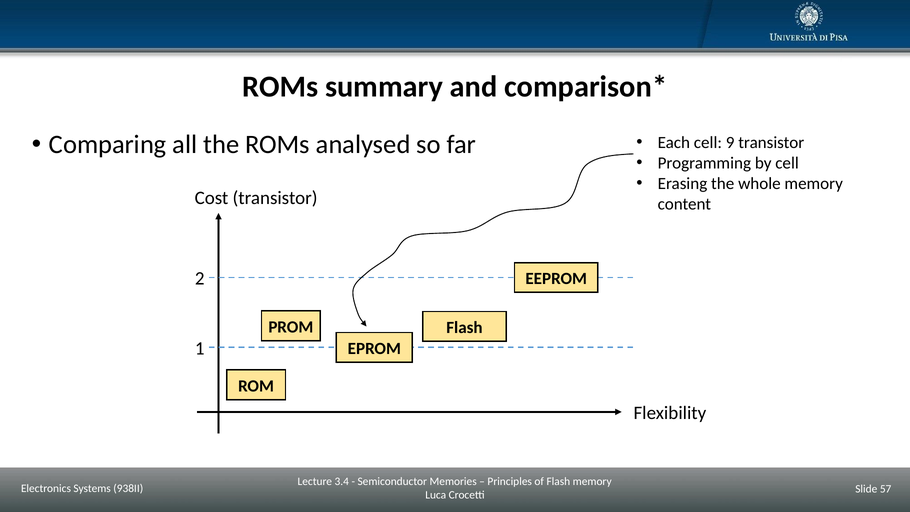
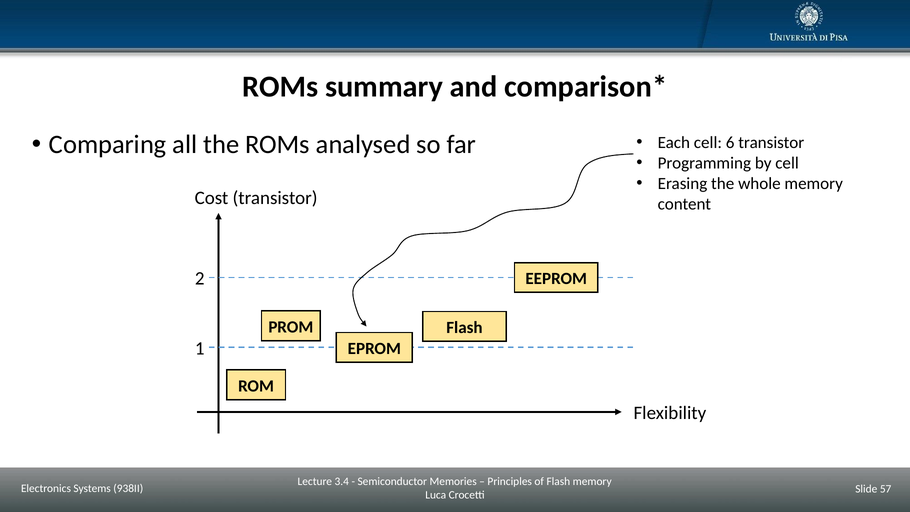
9: 9 -> 6 (730, 143)
